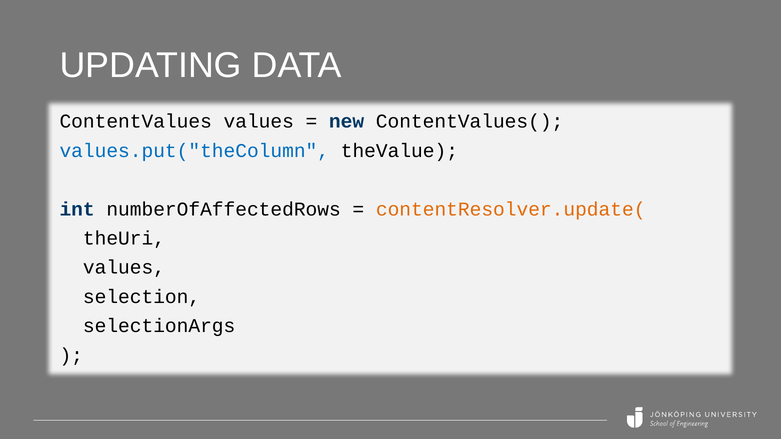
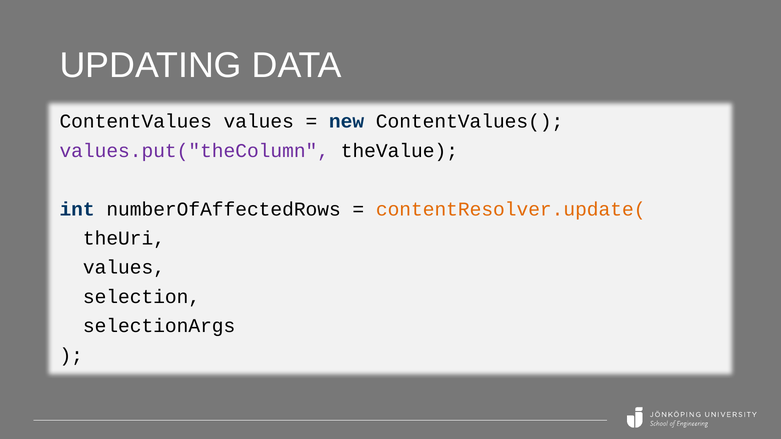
values.put("theColumn colour: blue -> purple (194, 151)
